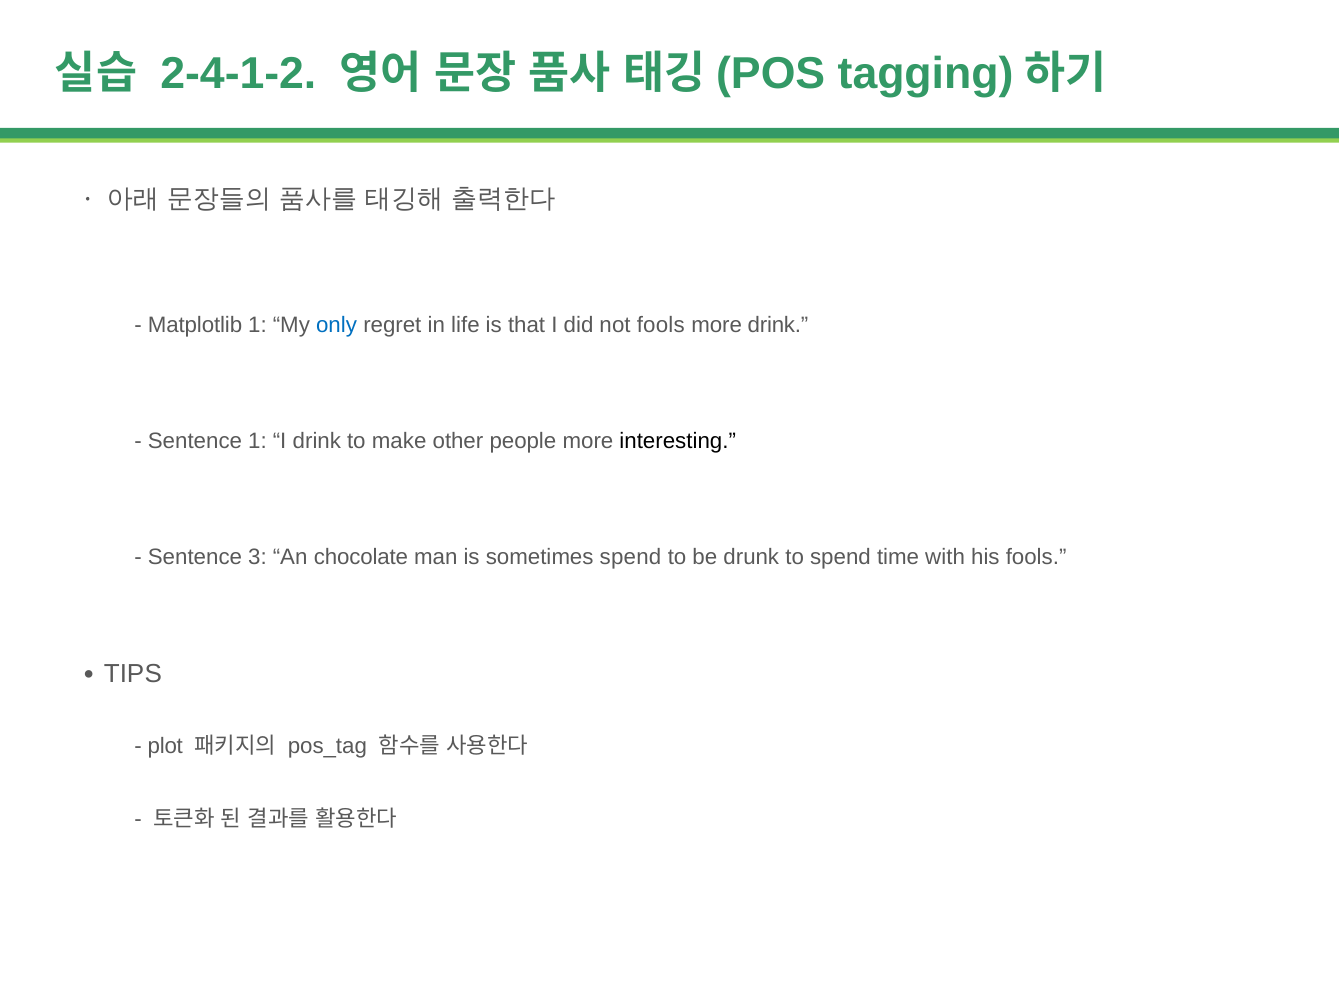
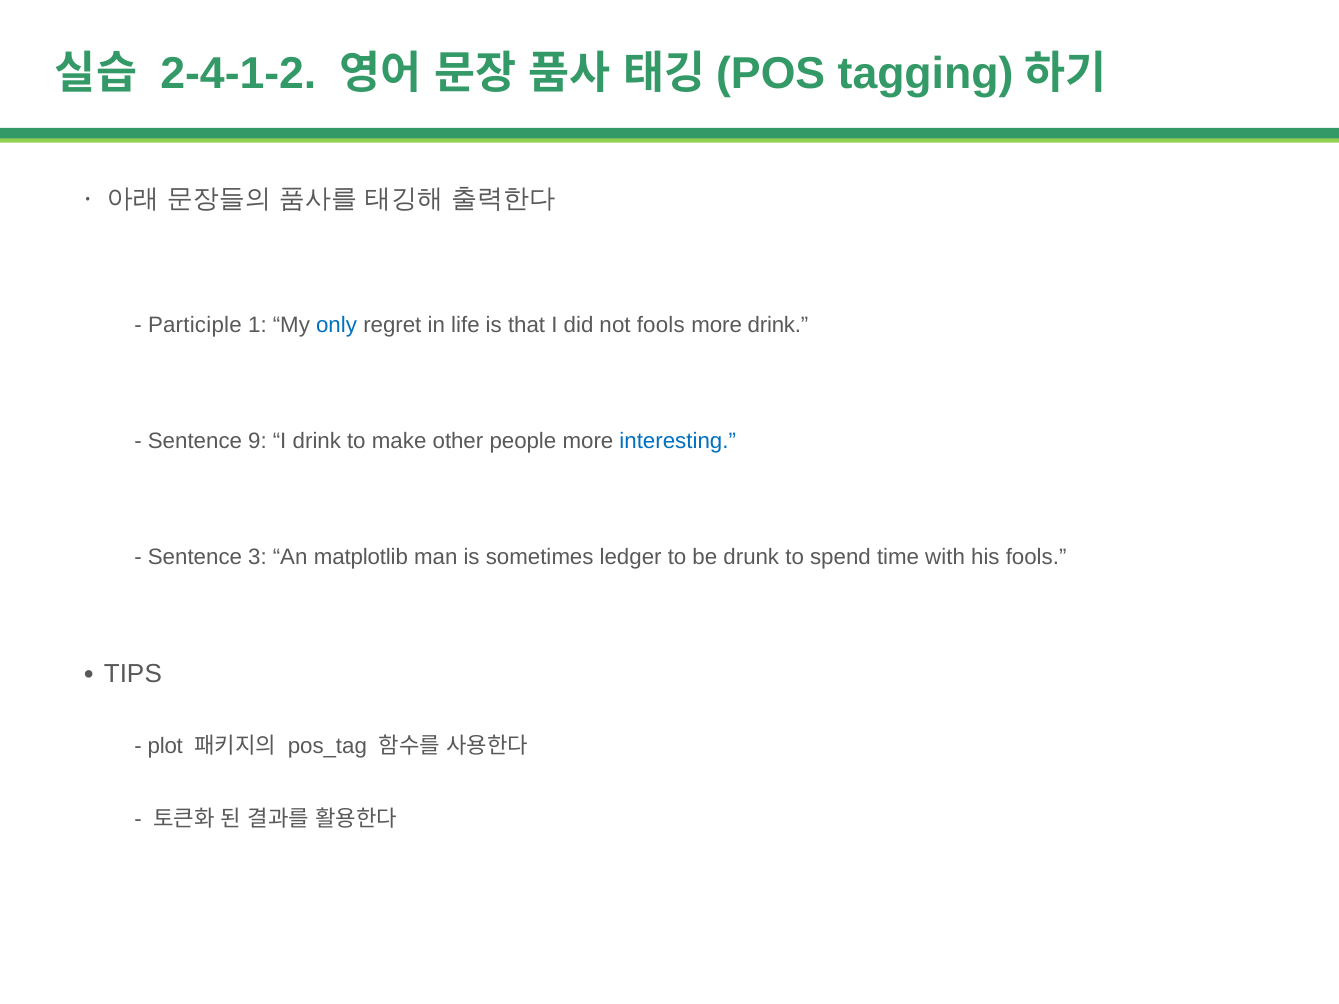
Matplotlib: Matplotlib -> Participle (195, 325)
Sentence 1: 1 -> 9 (257, 441)
interesting colour: black -> blue (678, 441)
chocolate: chocolate -> matplotlib (361, 557)
sometimes spend: spend -> ledger (631, 557)
